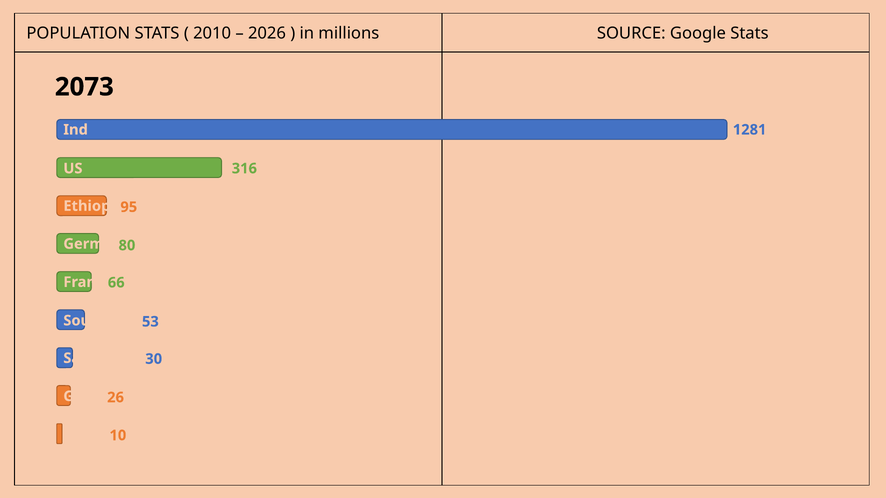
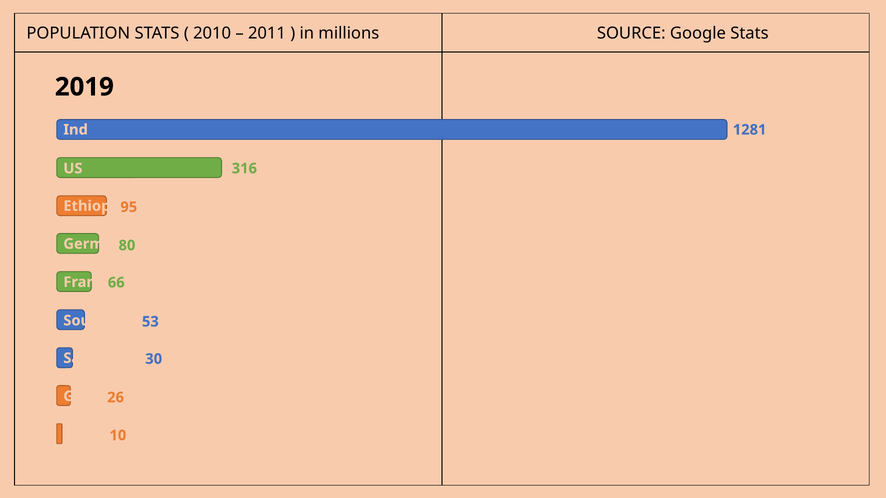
2026: 2026 -> 2011 (267, 33)
2073: 2073 -> 2019 (84, 87)
